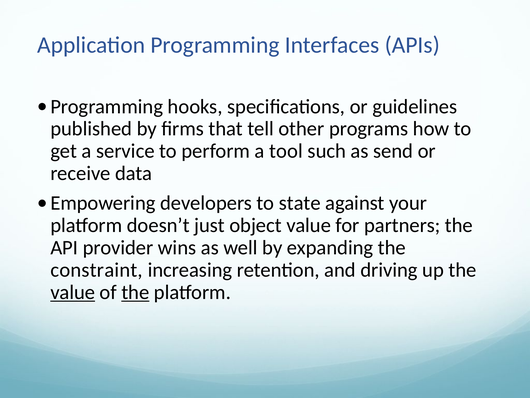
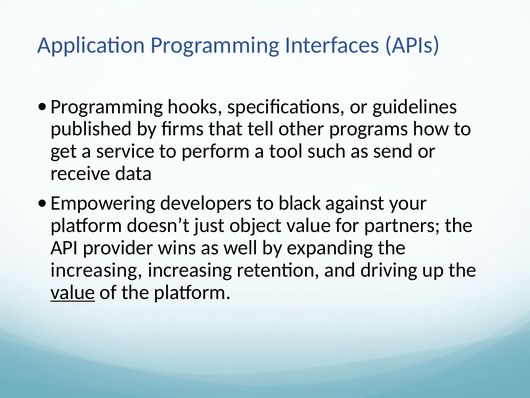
state: state -> black (300, 203)
constraint: constraint -> increasing (97, 270)
the underline: present -> none (135, 292)
